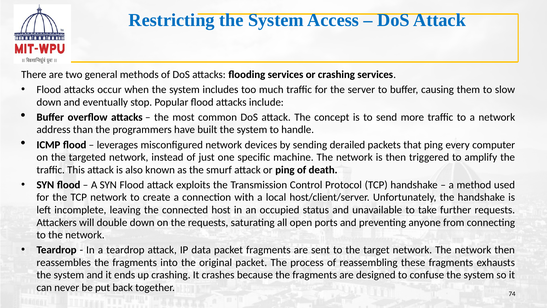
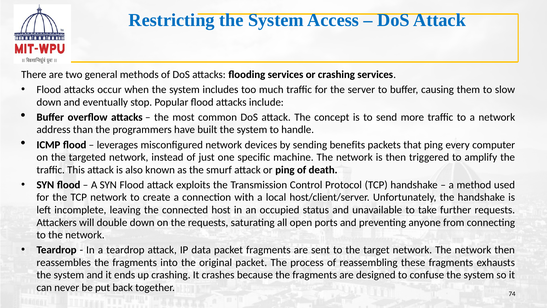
derailed: derailed -> benefits (347, 145)
